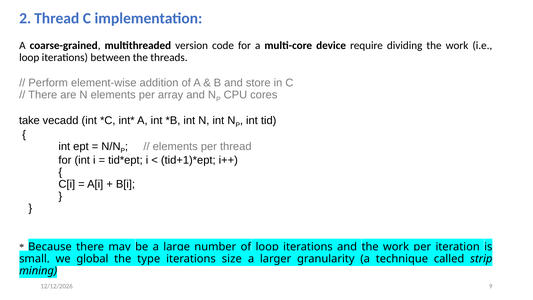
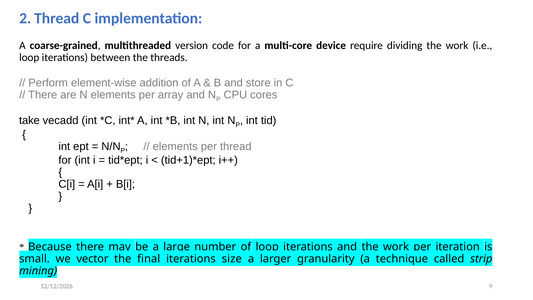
global: global -> vector (92, 259)
type: type -> final (149, 259)
